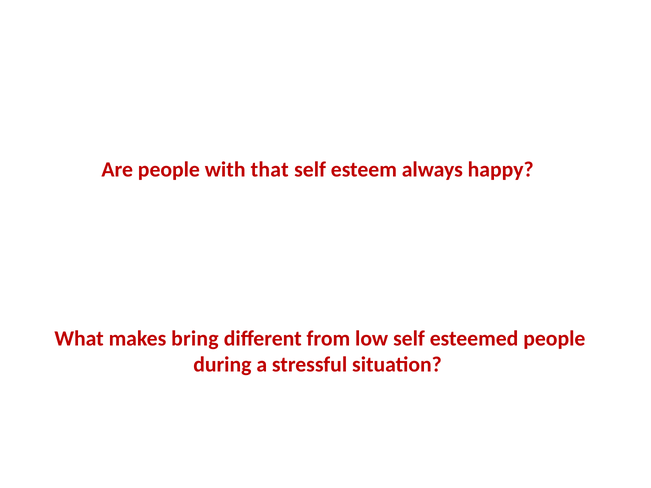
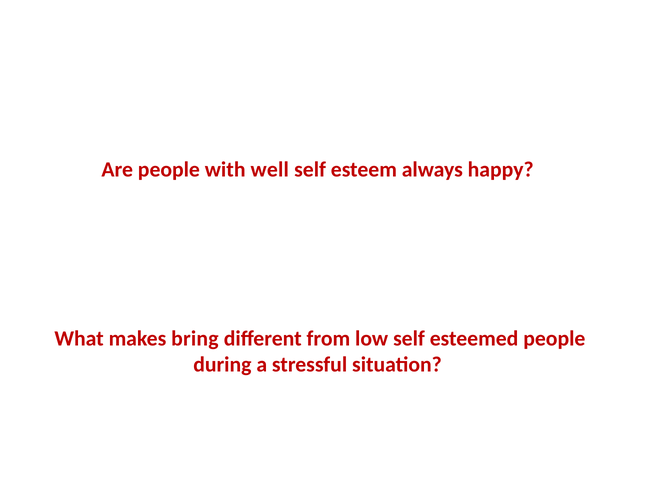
that: that -> well (270, 170)
